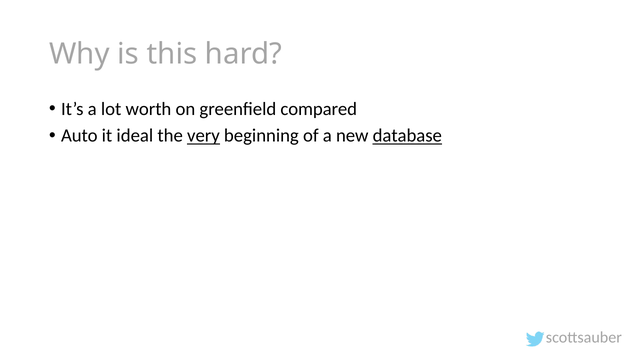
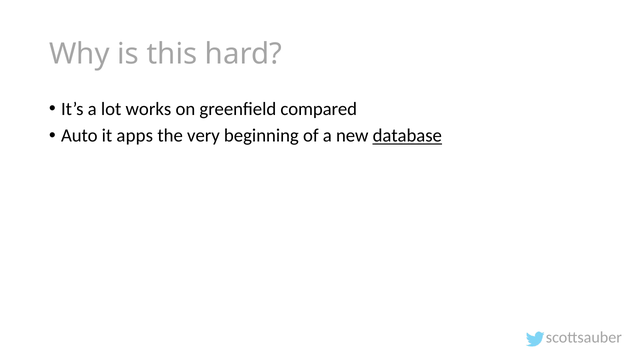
worth: worth -> works (148, 109)
ideal: ideal -> apps (135, 136)
very underline: present -> none (203, 136)
